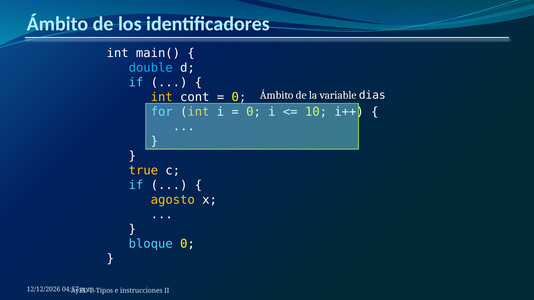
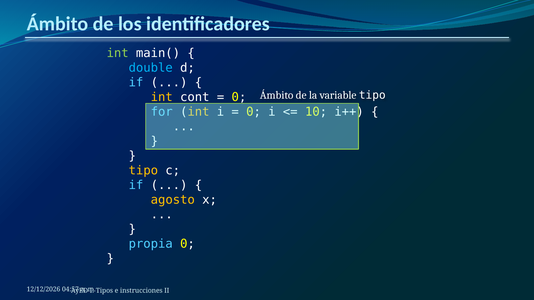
int colour: white -> light green (118, 53)
variable dias: dias -> tipo (372, 95)
true: true -> tipo (143, 171)
bloque: bloque -> propia (151, 244)
